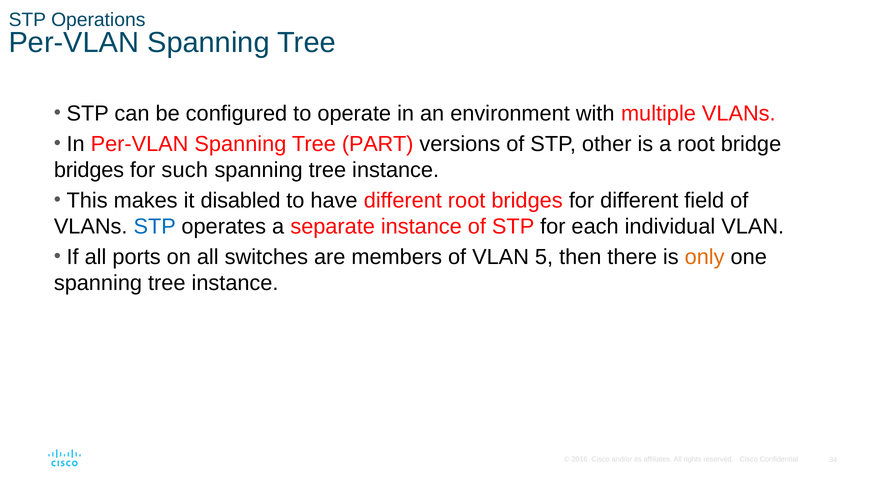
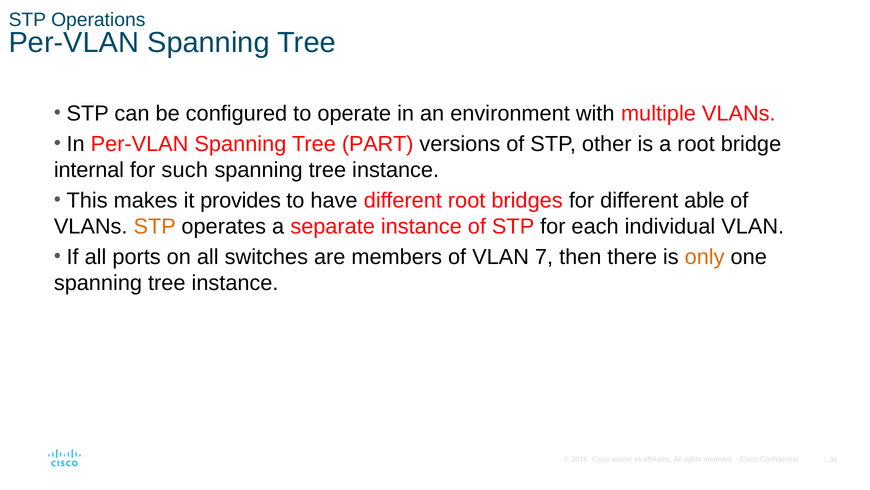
bridges: bridges -> internal (89, 170)
disabled: disabled -> provides (241, 200)
field: field -> able (704, 200)
STP colour: blue -> orange (155, 226)
5: 5 -> 7 (544, 257)
